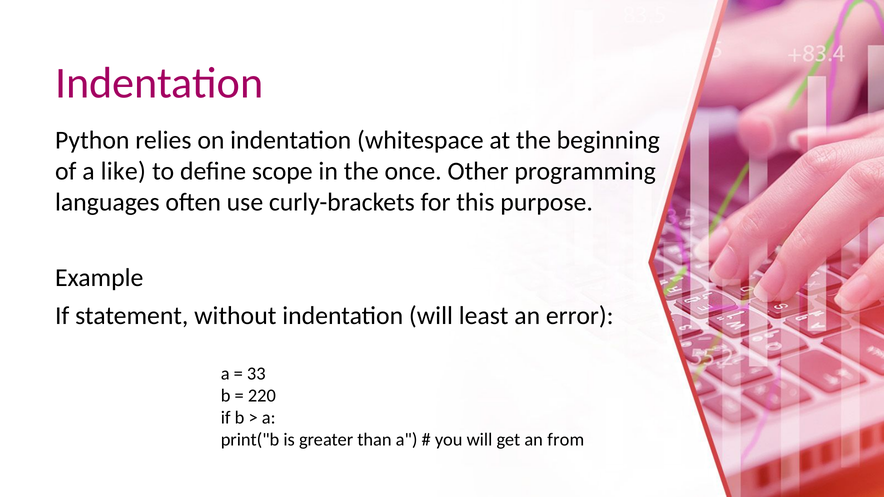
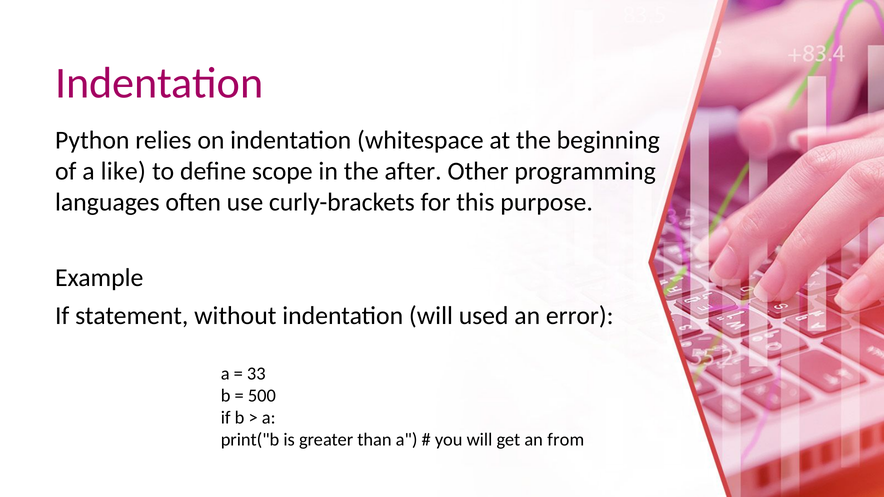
once: once -> after (413, 171)
least: least -> used (484, 316)
220: 220 -> 500 (262, 396)
